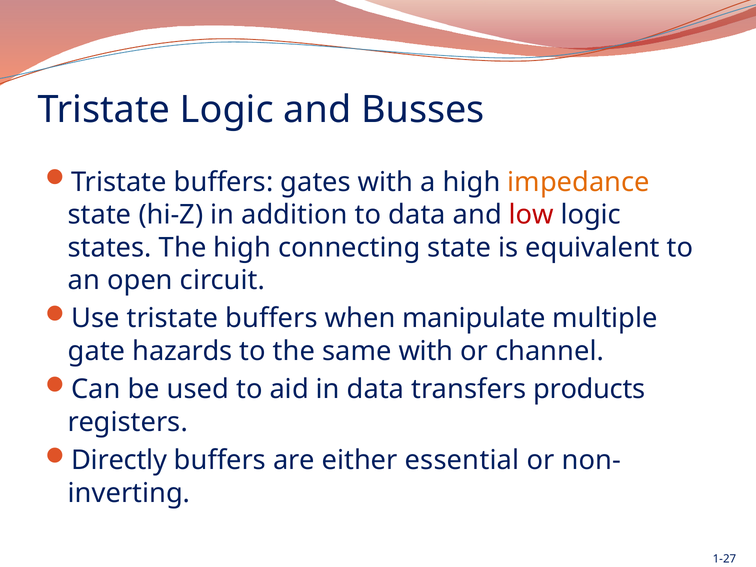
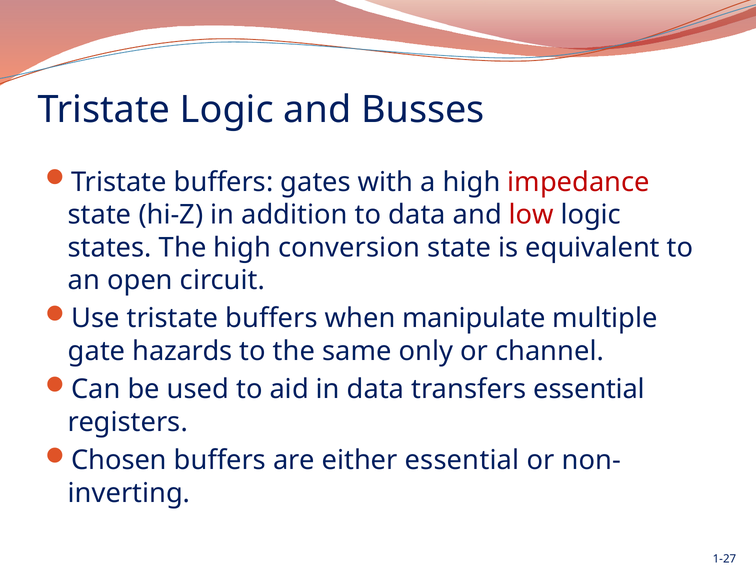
impedance colour: orange -> red (579, 182)
connecting: connecting -> conversion (349, 247)
same with: with -> only (426, 351)
transfers products: products -> essential (589, 389)
Directly: Directly -> Chosen (119, 460)
